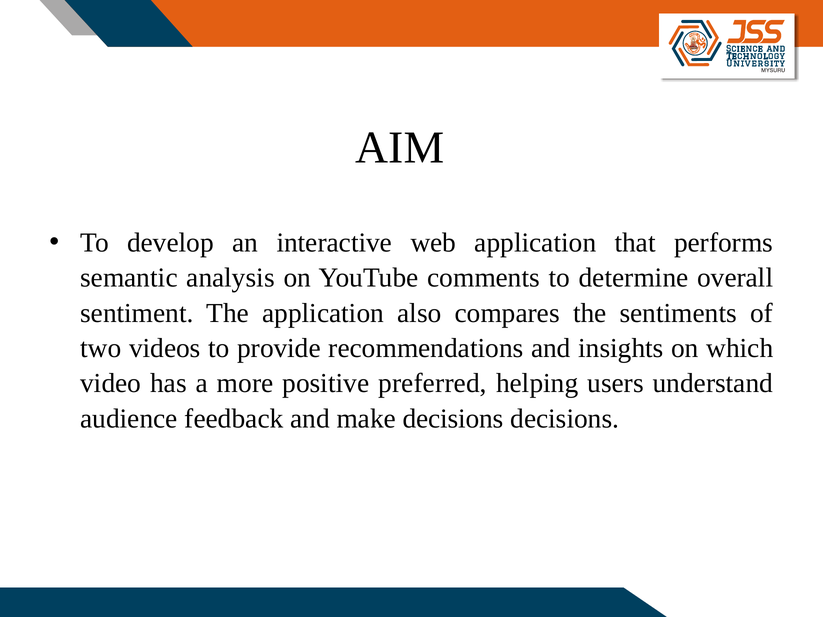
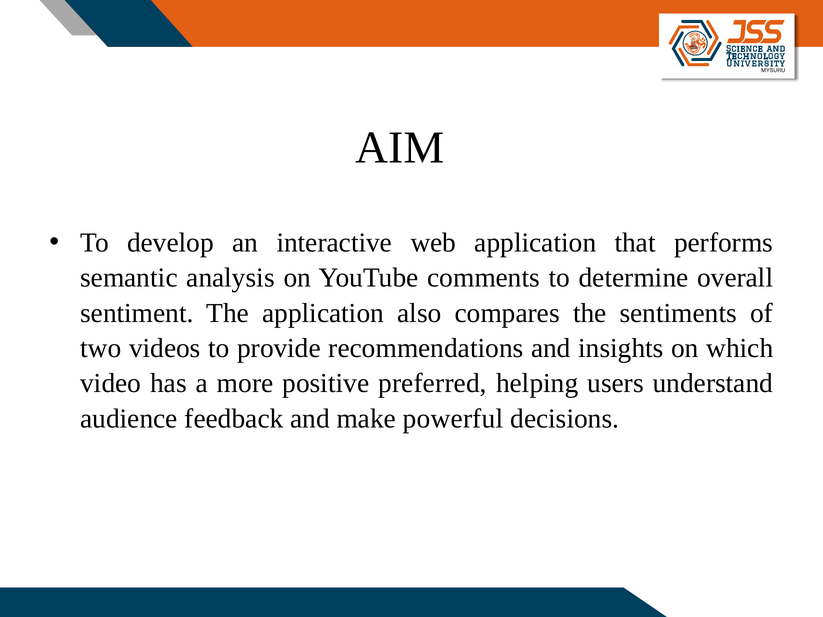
make decisions: decisions -> powerful (453, 419)
